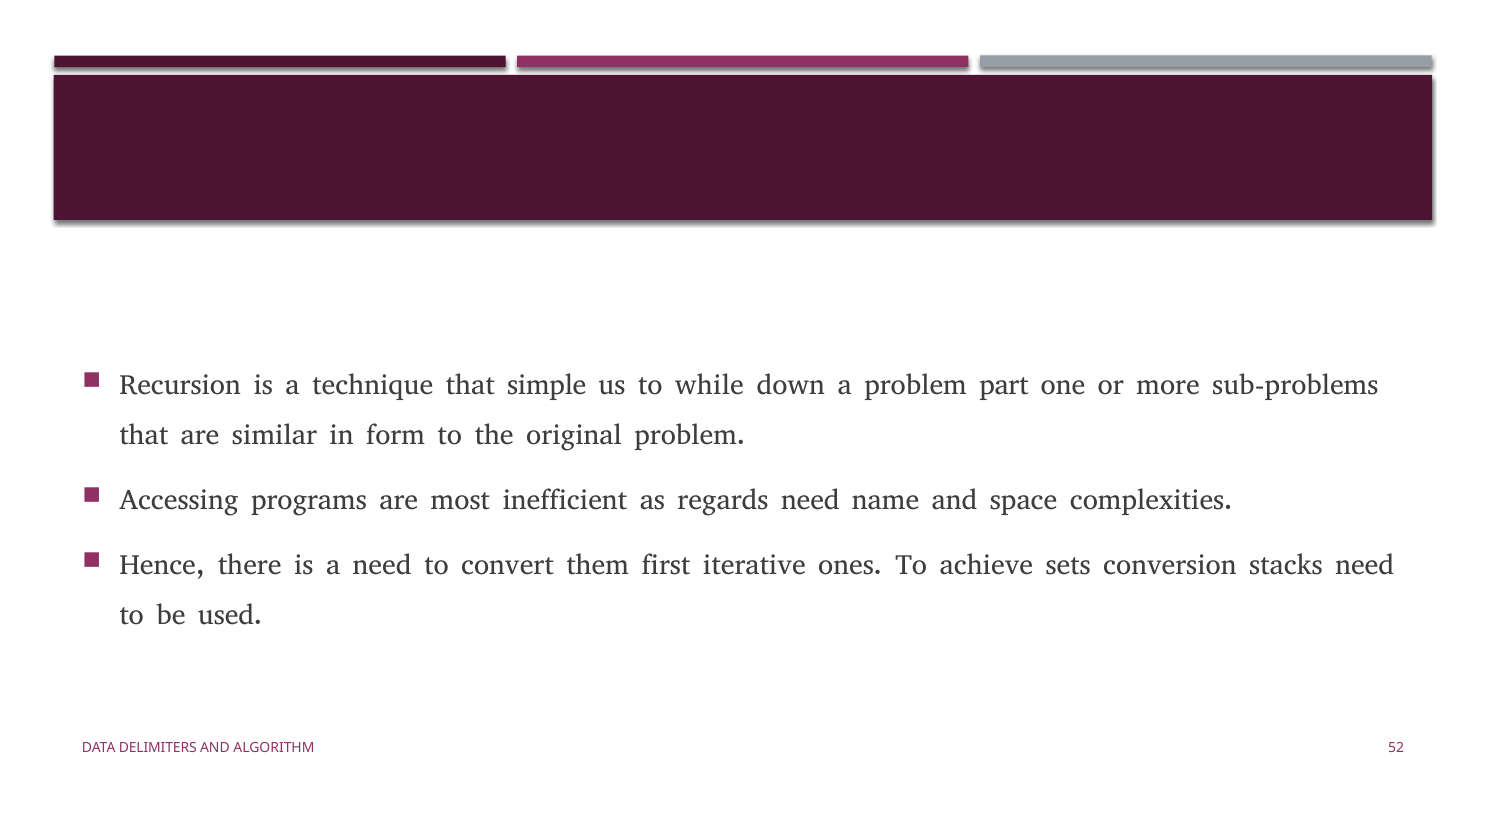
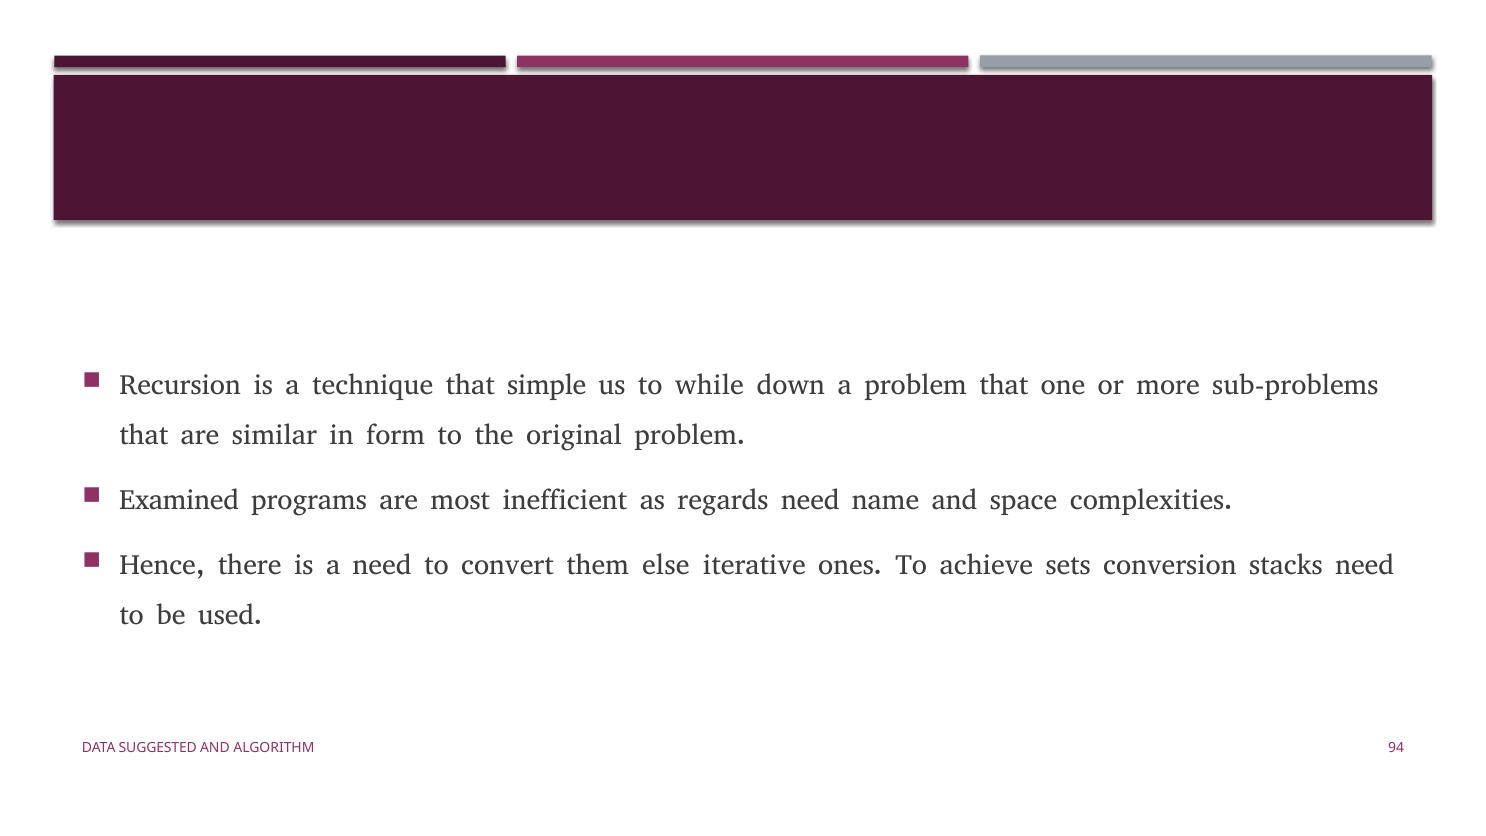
problem part: part -> that (1004, 385)
Accessing: Accessing -> Examined (179, 500)
first: first -> else (666, 565)
DELIMITERS: DELIMITERS -> SUGGESTED (158, 748)
52: 52 -> 94 (1396, 748)
